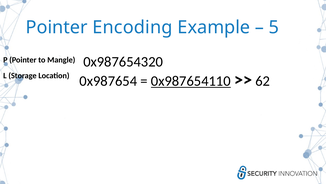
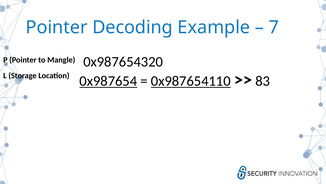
Encoding: Encoding -> Decoding (133, 27)
5: 5 -> 7 (274, 27)
0x987654 underline: none -> present (108, 81)
62: 62 -> 83 (263, 81)
